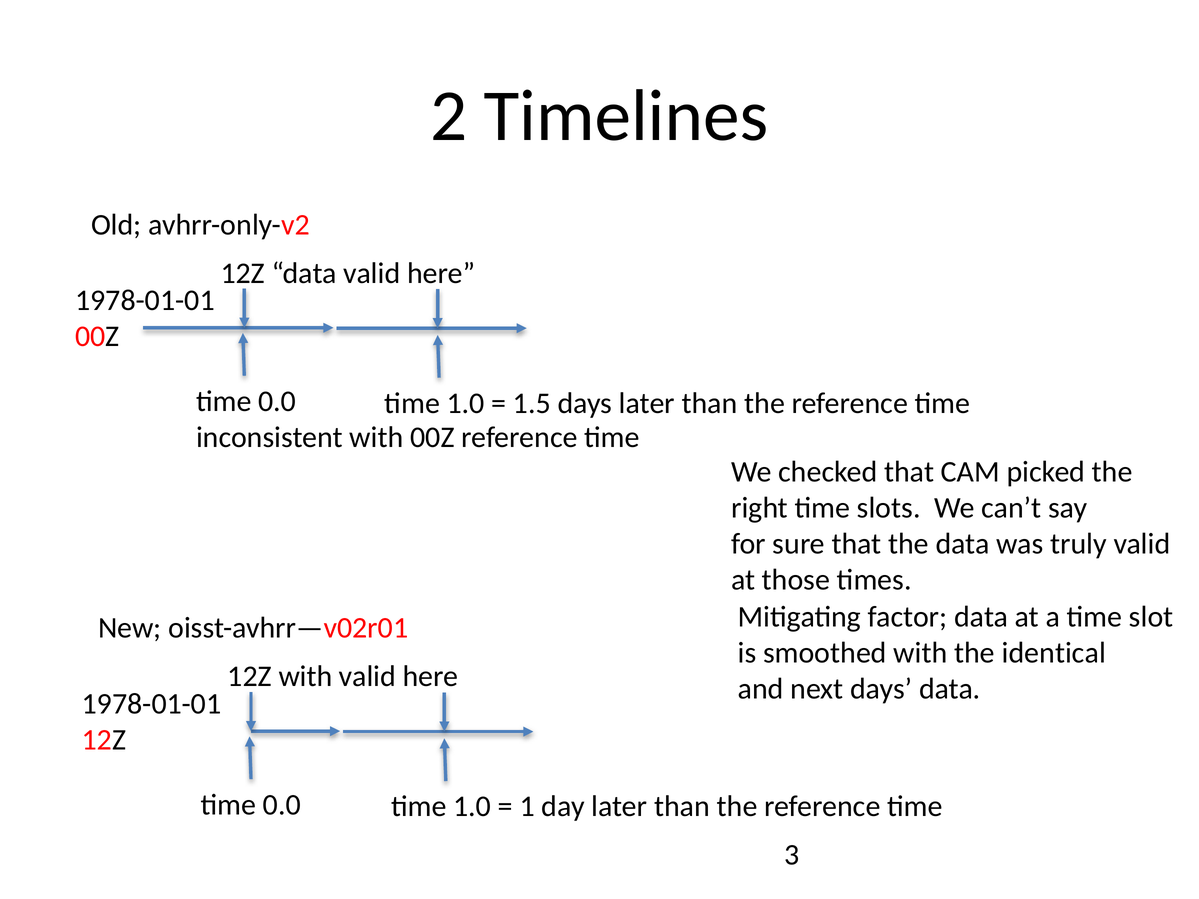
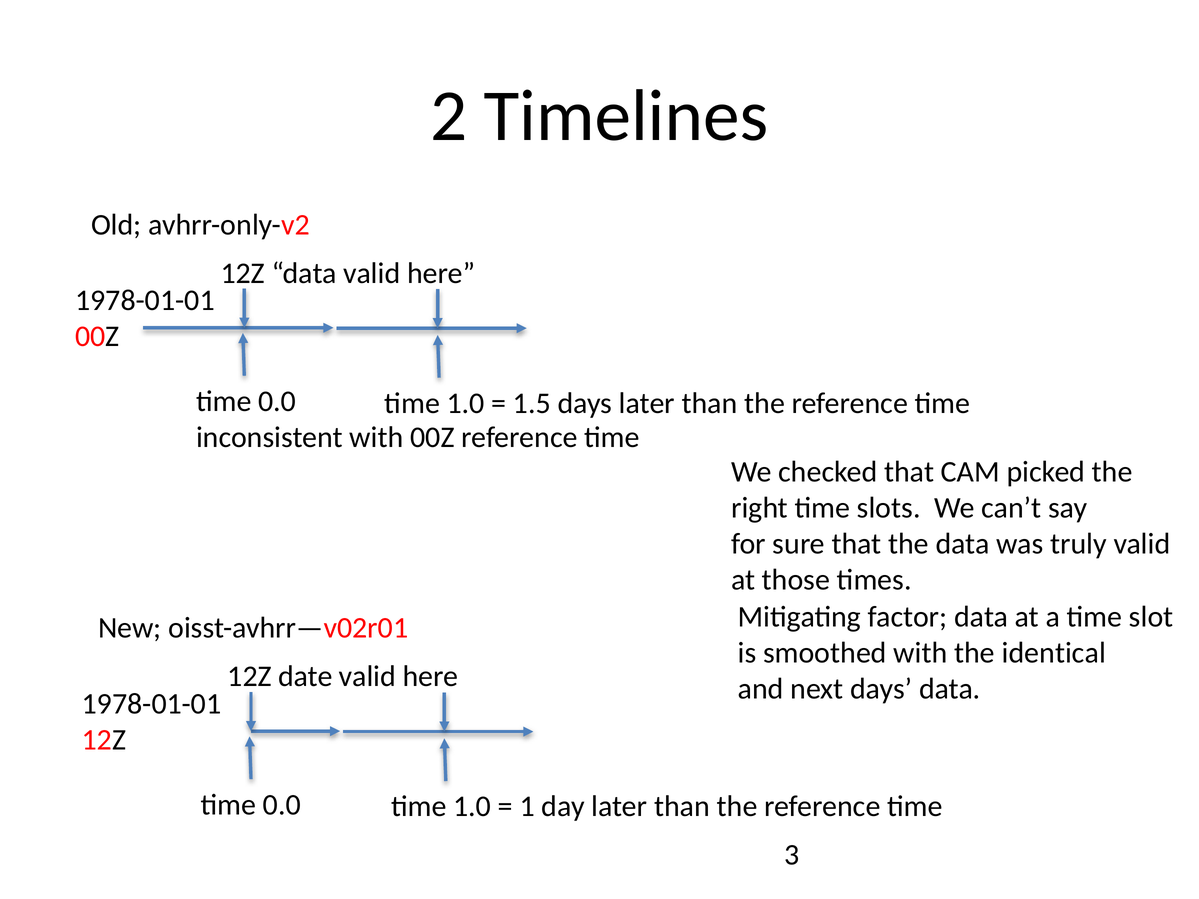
12Z with: with -> date (306, 677)
